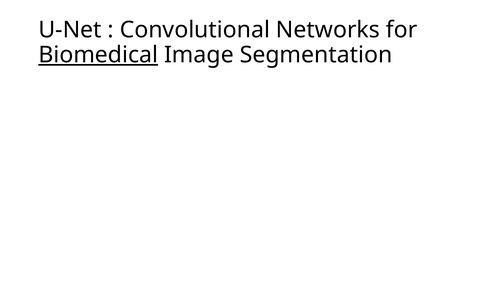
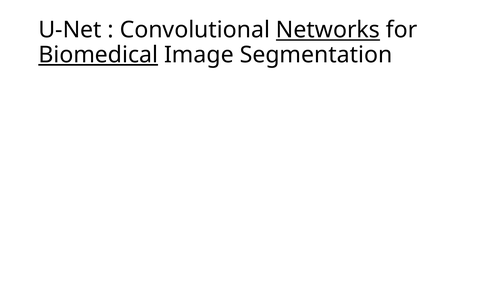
Networks underline: none -> present (328, 30)
